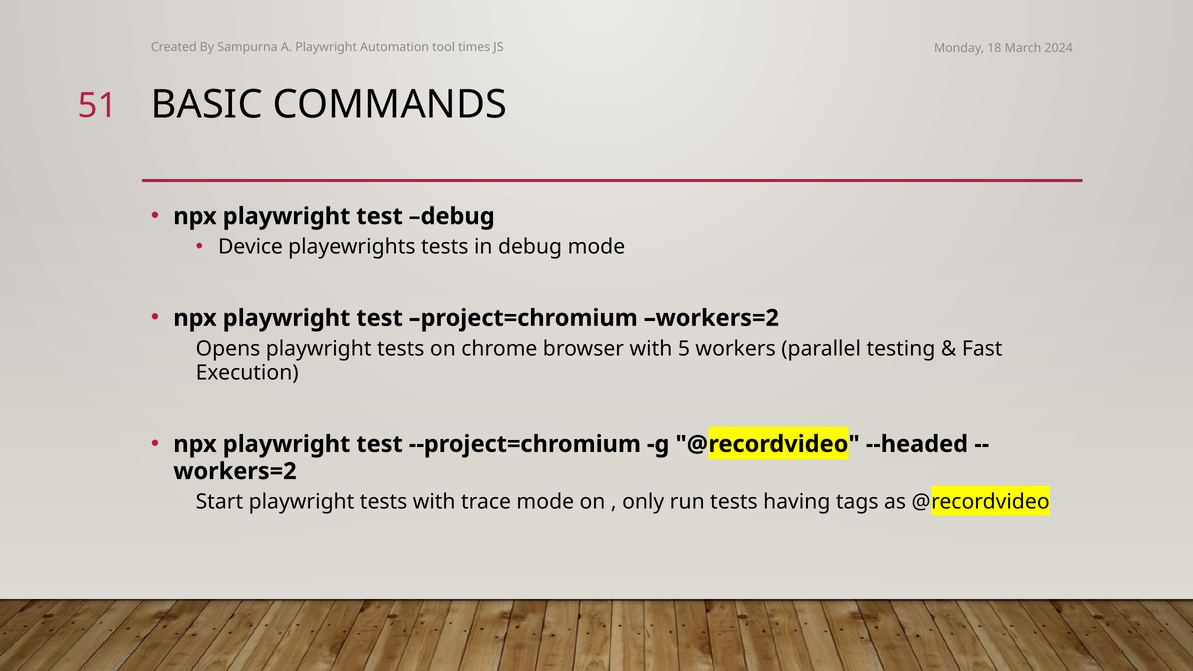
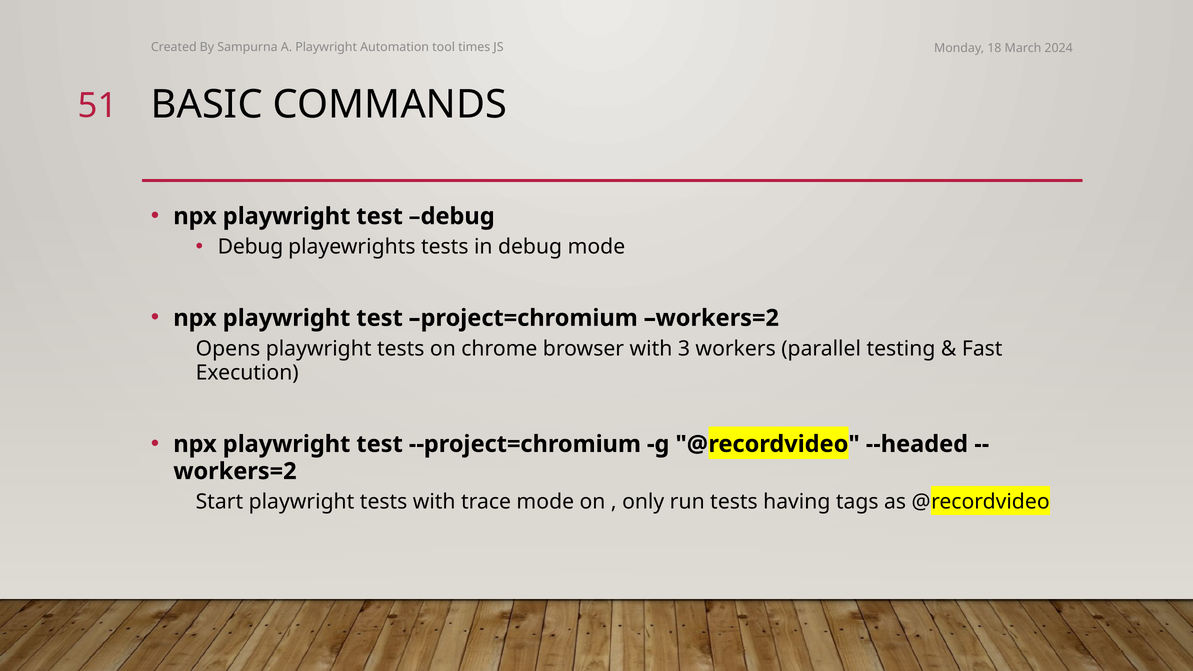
Device: Device -> Debug (251, 247)
5: 5 -> 3 (684, 349)
